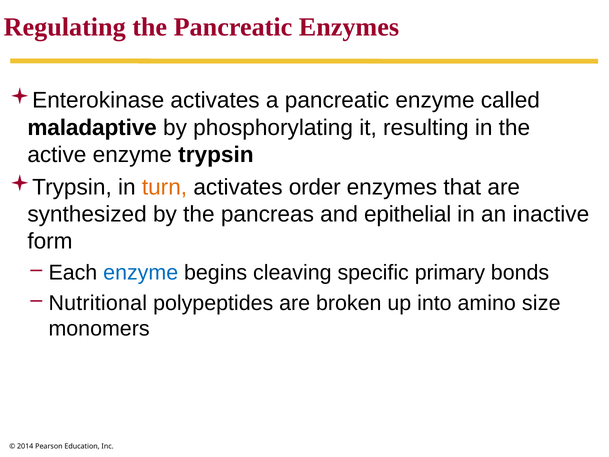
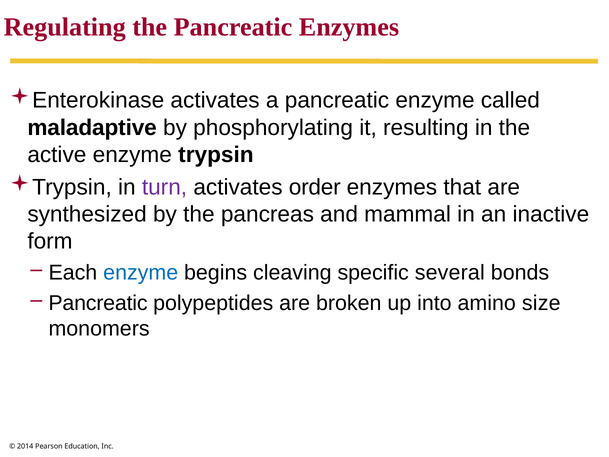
turn colour: orange -> purple (165, 187)
epithelial: epithelial -> mammal (408, 214)
primary: primary -> several (450, 272)
Nutritional: Nutritional -> Pancreatic (98, 303)
